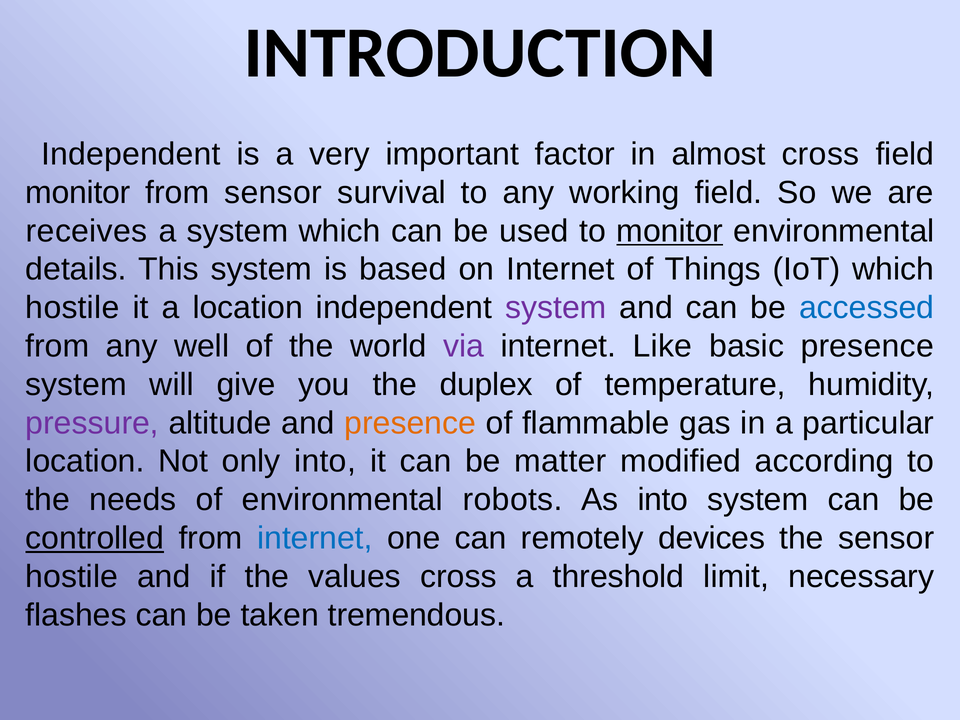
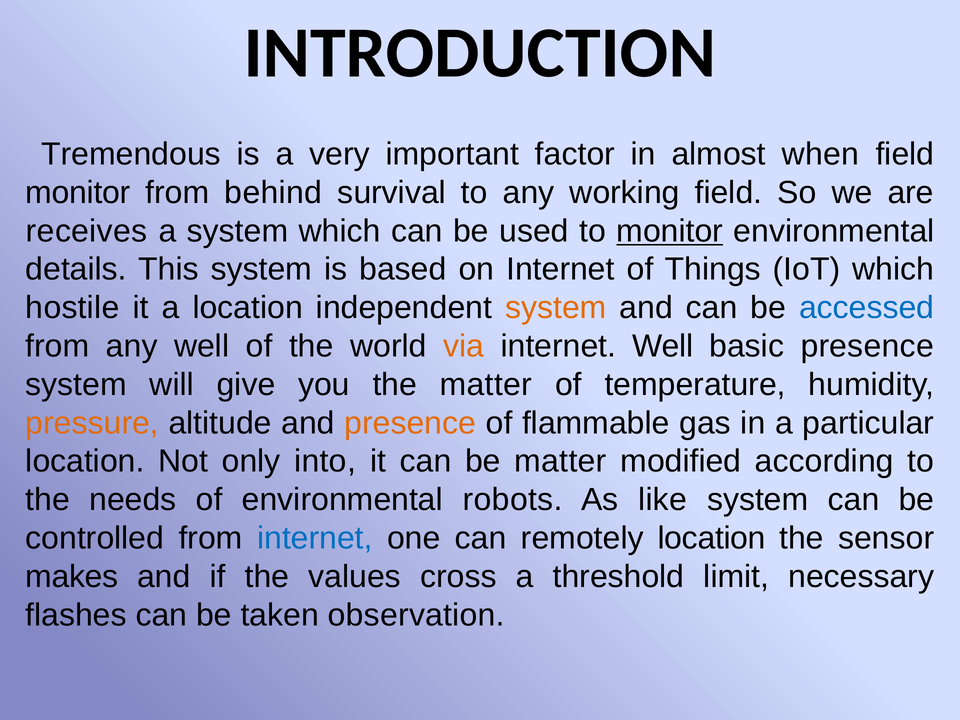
Independent: Independent -> Tremendous (131, 154)
almost cross: cross -> when (821, 154)
from sensor: sensor -> behind (273, 193)
system colour: purple -> orange (556, 308)
via colour: purple -> orange (464, 346)
internet Like: Like -> Well (663, 346)
the duplex: duplex -> matter (486, 385)
pressure colour: purple -> orange (92, 423)
As into: into -> like (663, 500)
controlled underline: present -> none (95, 538)
remotely devices: devices -> location (712, 538)
hostile: hostile -> makes (72, 577)
tremendous: tremendous -> observation (416, 615)
